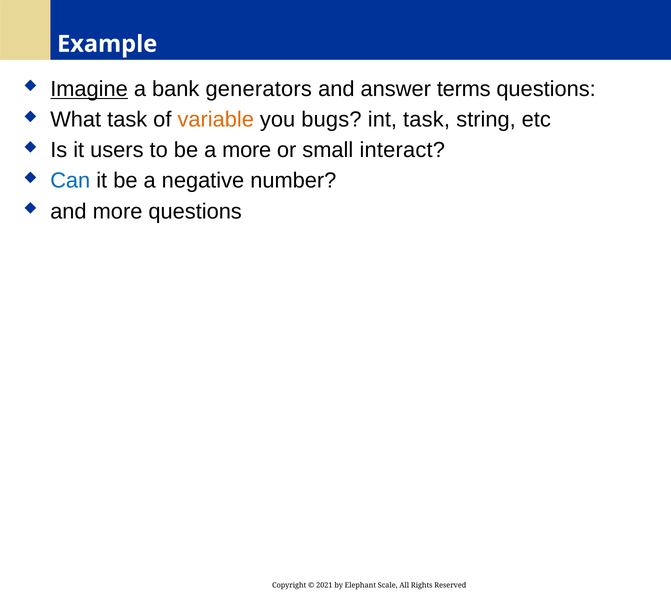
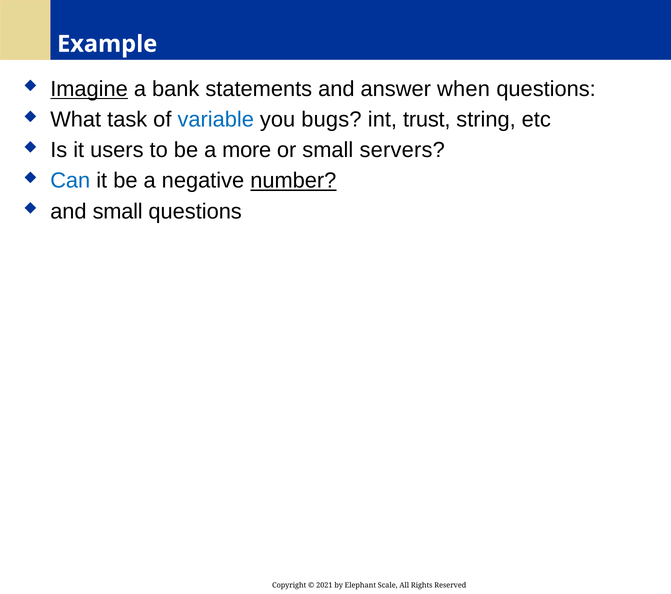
generators: generators -> statements (259, 89)
terms: terms -> when (464, 89)
variable colour: orange -> blue (216, 120)
int task: task -> trust (427, 120)
interact: interact -> servers (402, 150)
number underline: none -> present (293, 181)
and more: more -> small (118, 211)
